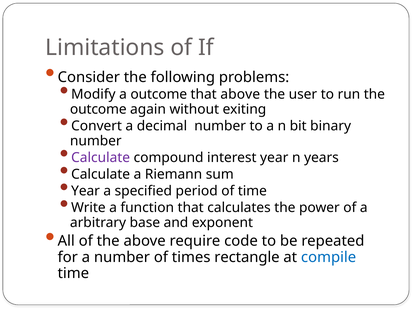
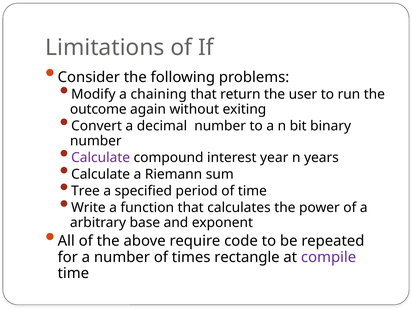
a outcome: outcome -> chaining (159, 94)
that above: above -> return (240, 94)
Year: Year -> Tree (85, 191)
compile colour: blue -> purple (329, 257)
